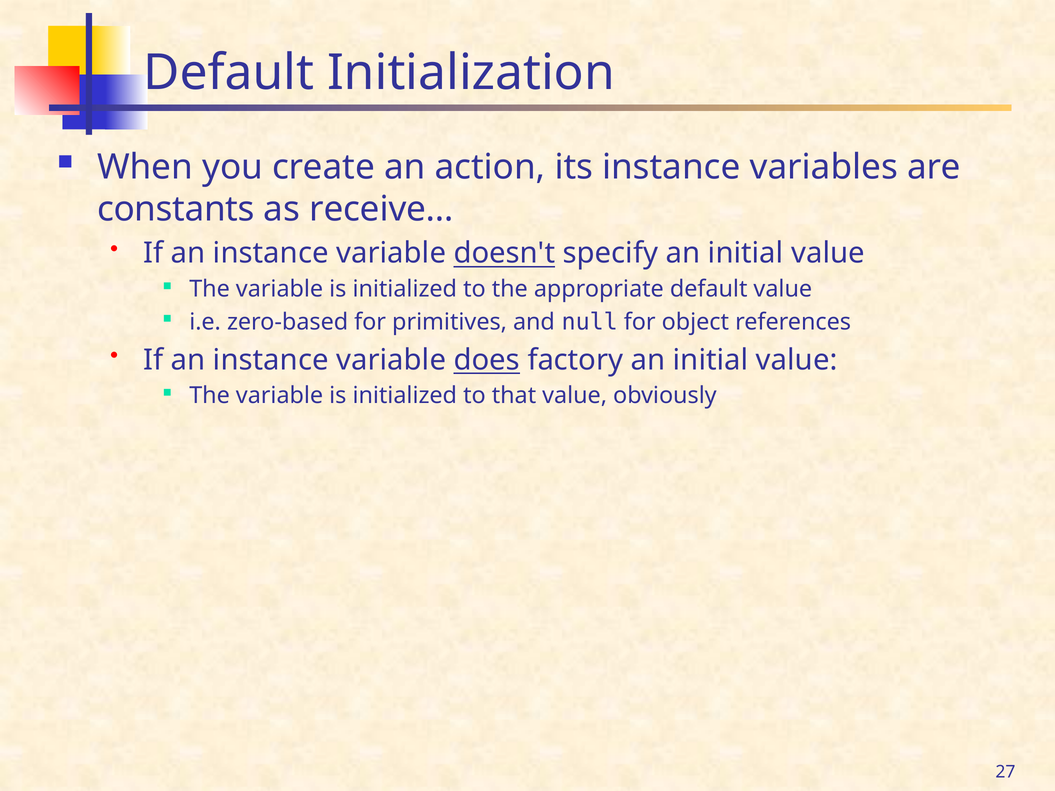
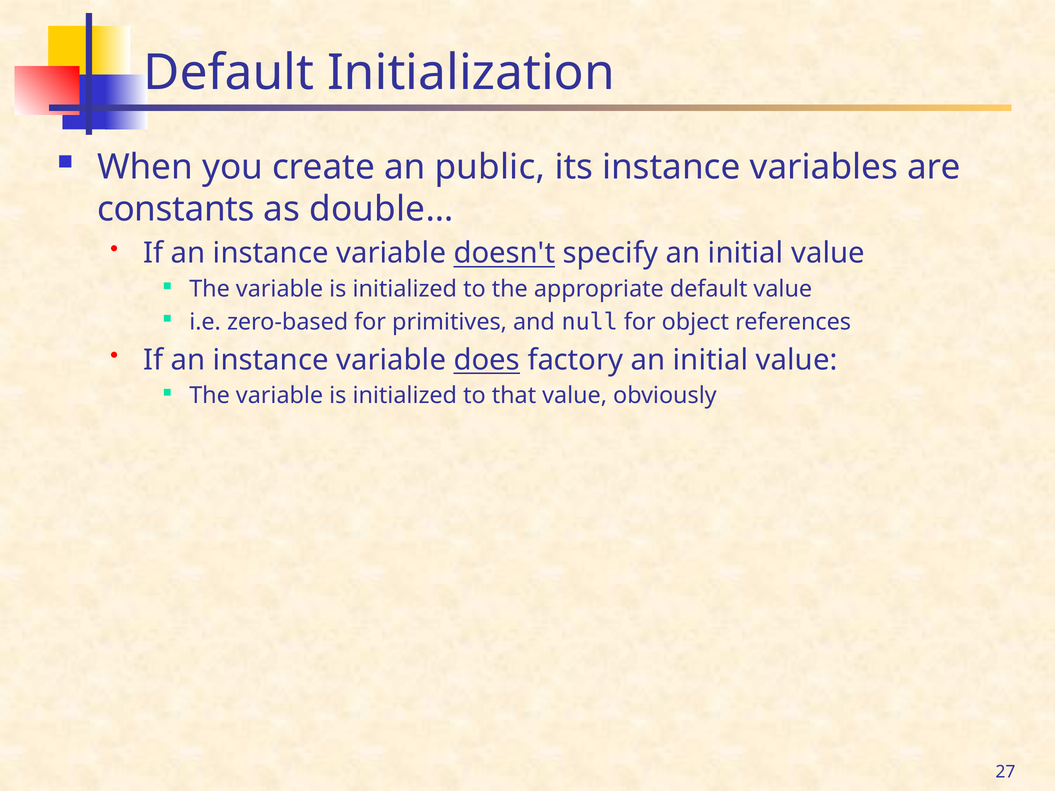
action: action -> public (490, 167)
receive…: receive… -> double… (381, 209)
